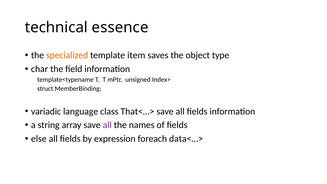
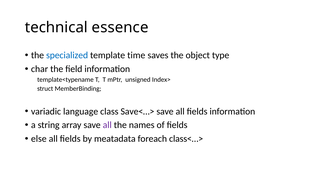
specialized colour: orange -> blue (67, 55)
item: item -> time (136, 55)
That<…>: That<…> -> Save<…> (137, 111)
expression: expression -> meatadata (115, 139)
data<…>: data<…> -> class<…> (186, 139)
